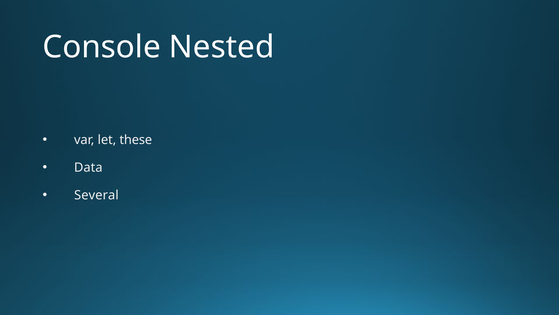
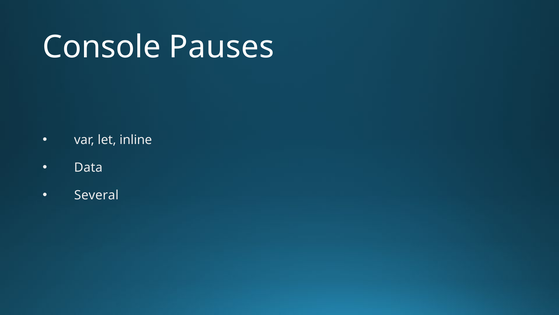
Nested: Nested -> Pauses (222, 47)
these: these -> inline (136, 140)
